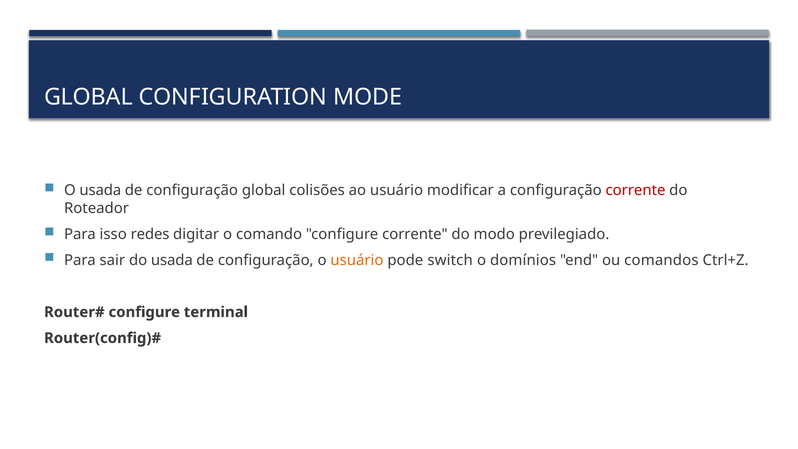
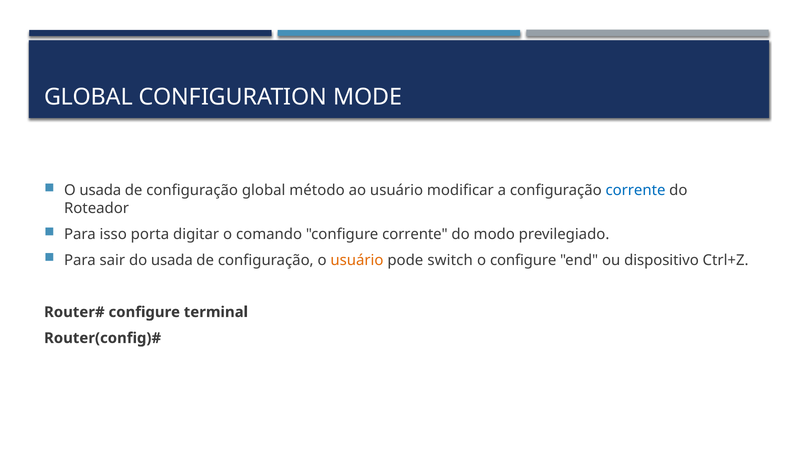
colisões: colisões -> método (317, 190)
corrente colour: red -> blue (635, 190)
redes: redes -> porta (150, 234)
o domínios: domínios -> configure (523, 260)
comandos: comandos -> dispositivo (662, 260)
